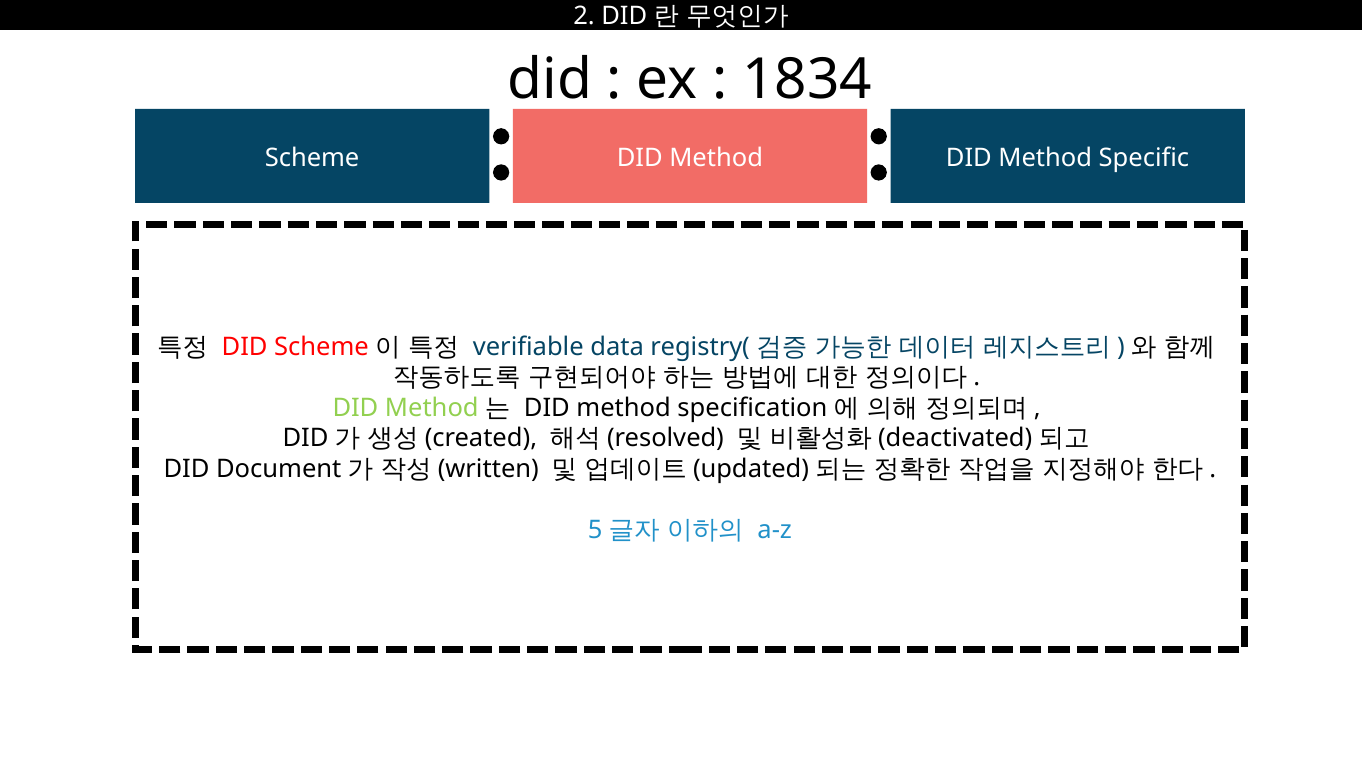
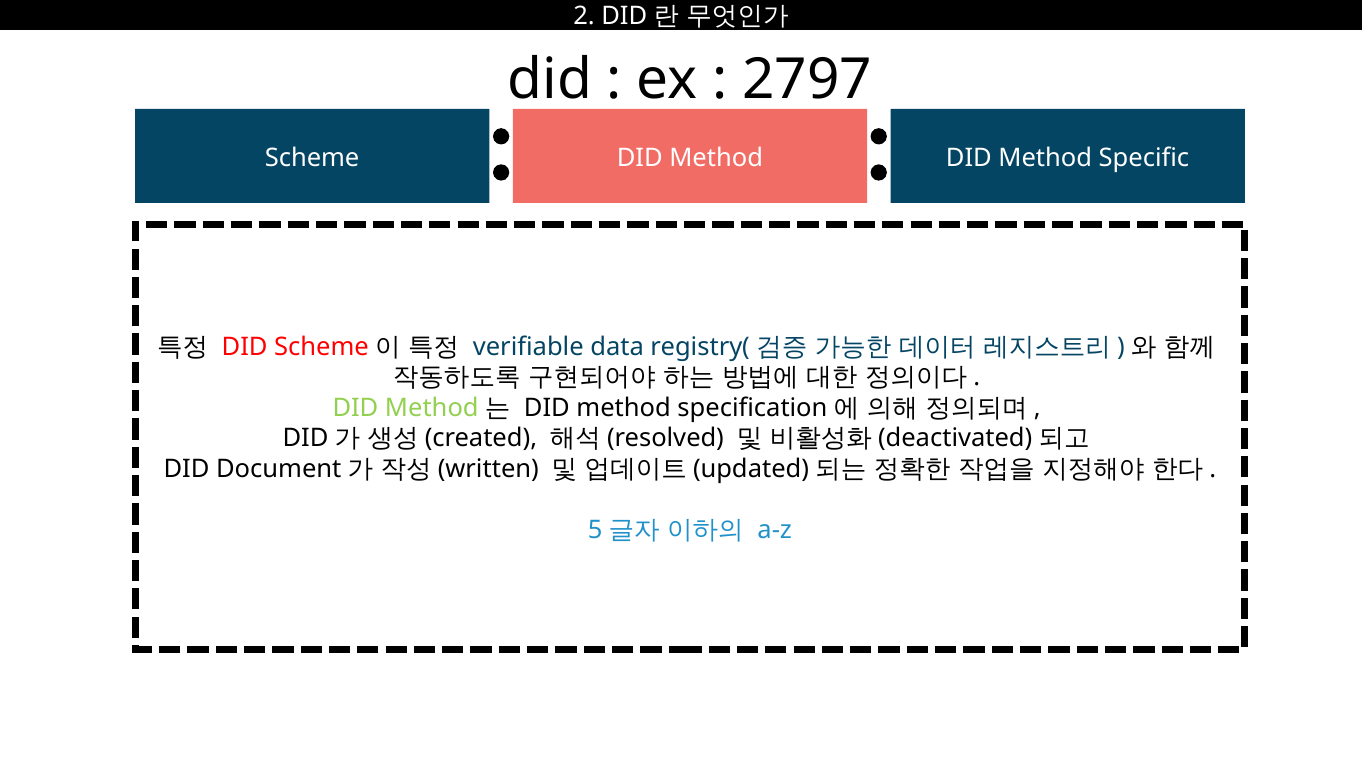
1834: 1834 -> 2797 (807, 80)
